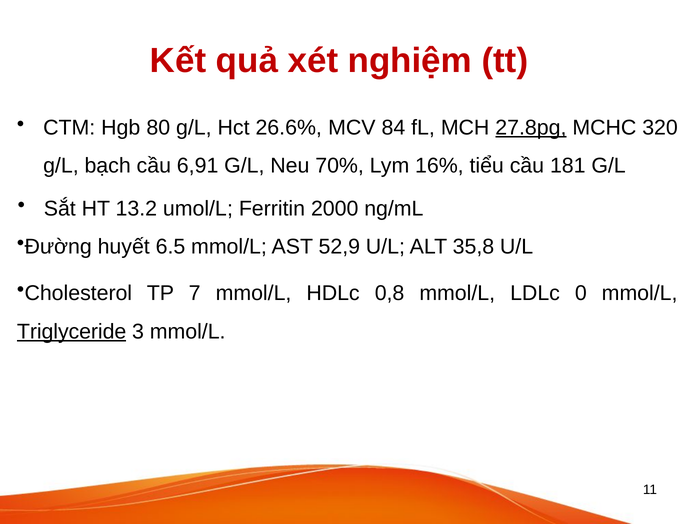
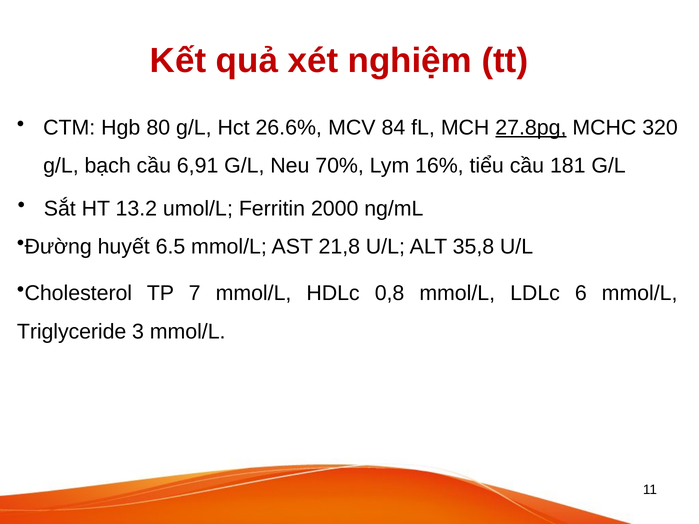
52,9: 52,9 -> 21,8 (339, 247)
0: 0 -> 6 (581, 293)
Triglyceride underline: present -> none (72, 332)
